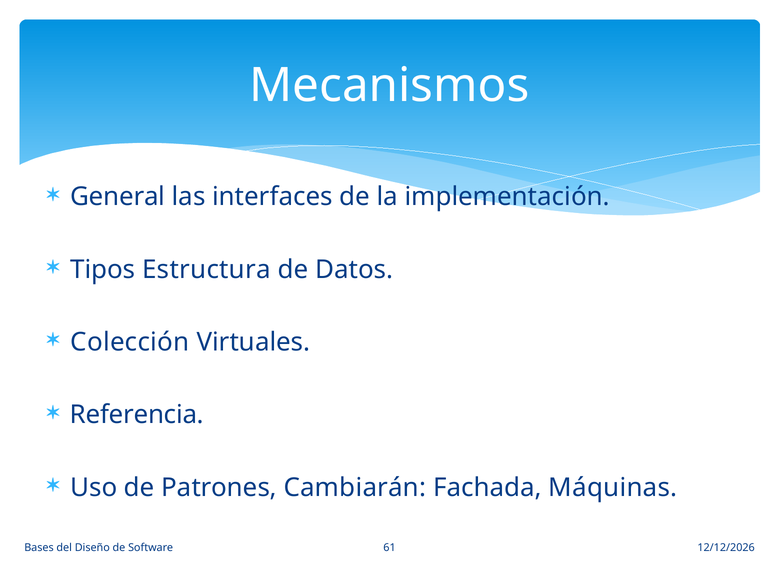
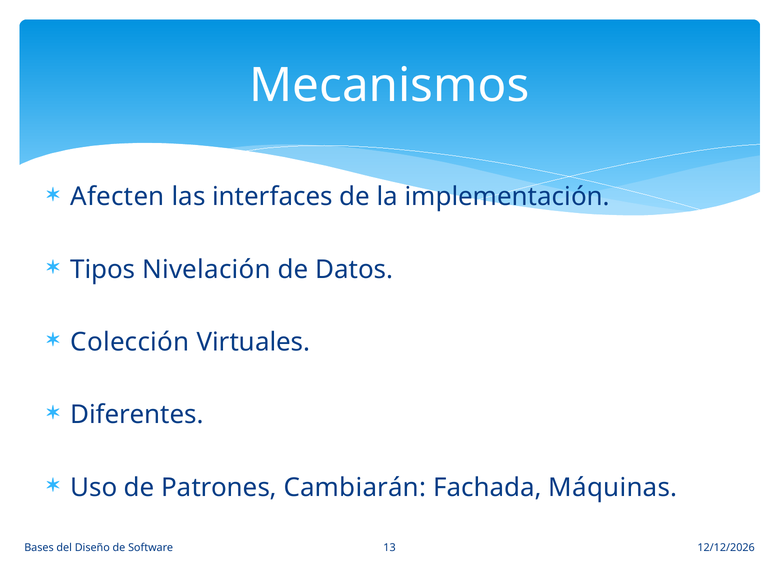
General: General -> Afecten (117, 197)
Estructura: Estructura -> Nivelación (206, 270)
Referencia: Referencia -> Diferentes (137, 415)
61: 61 -> 13 (390, 548)
